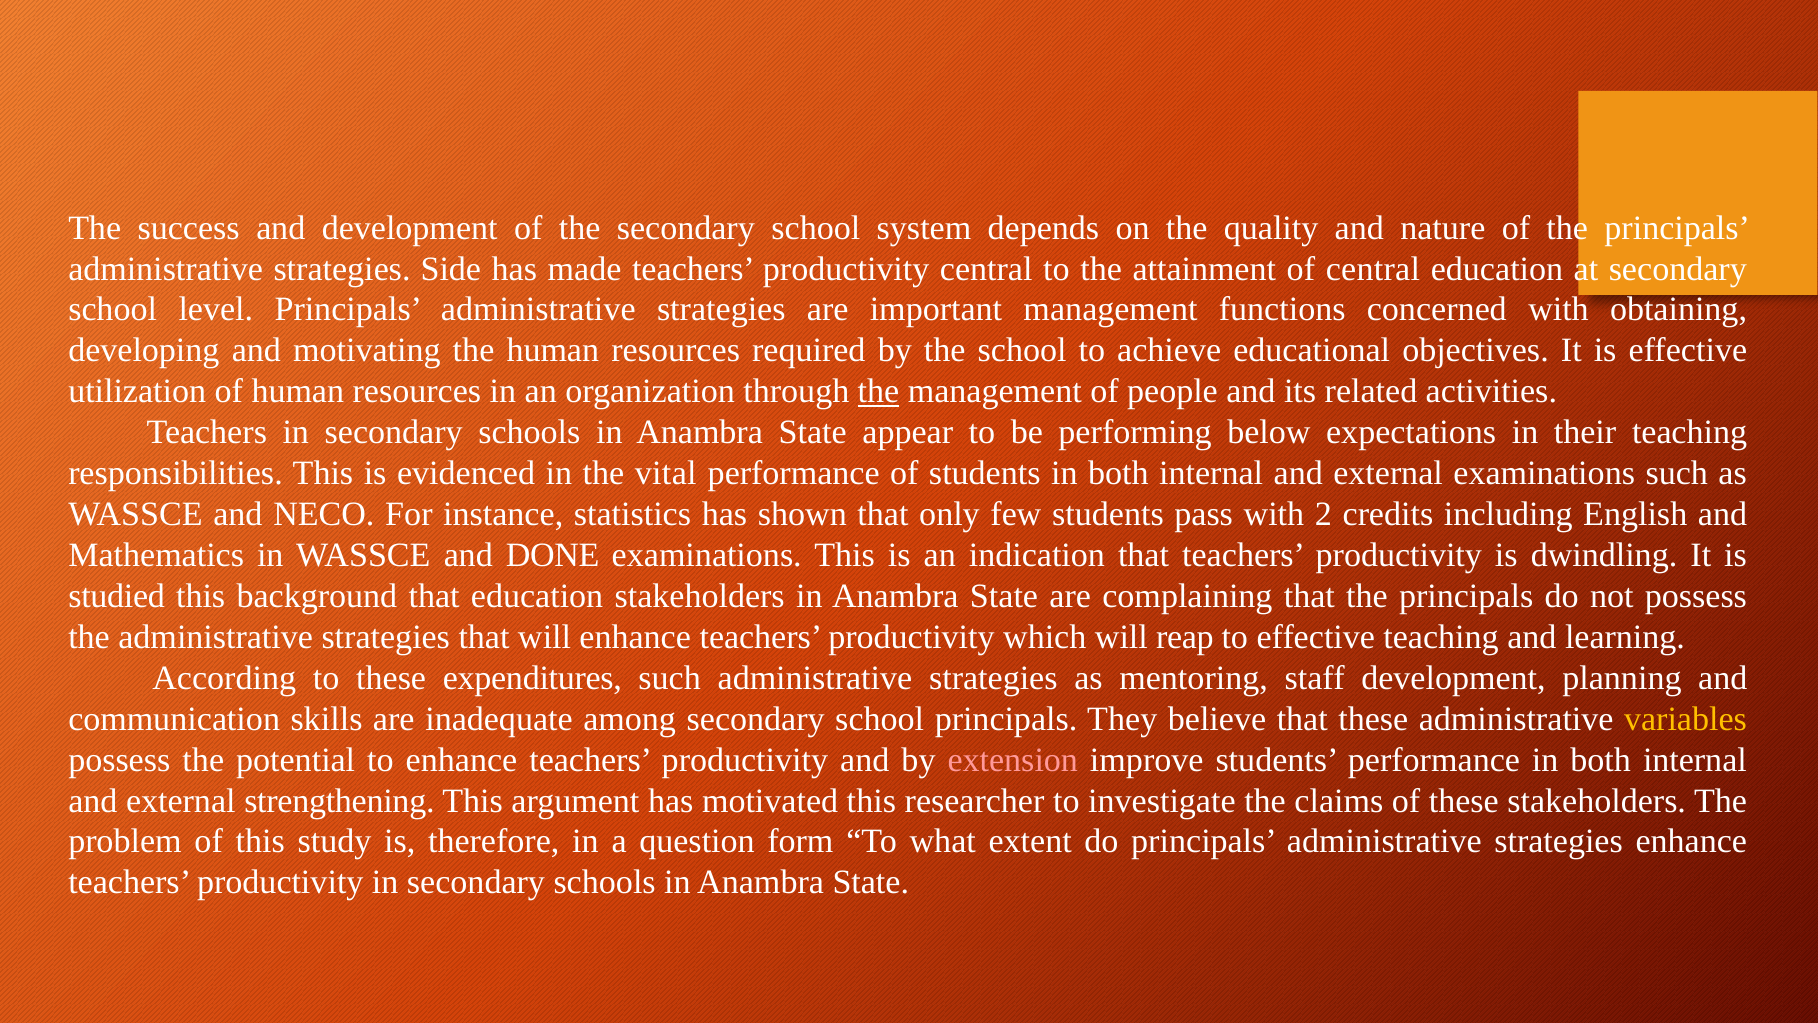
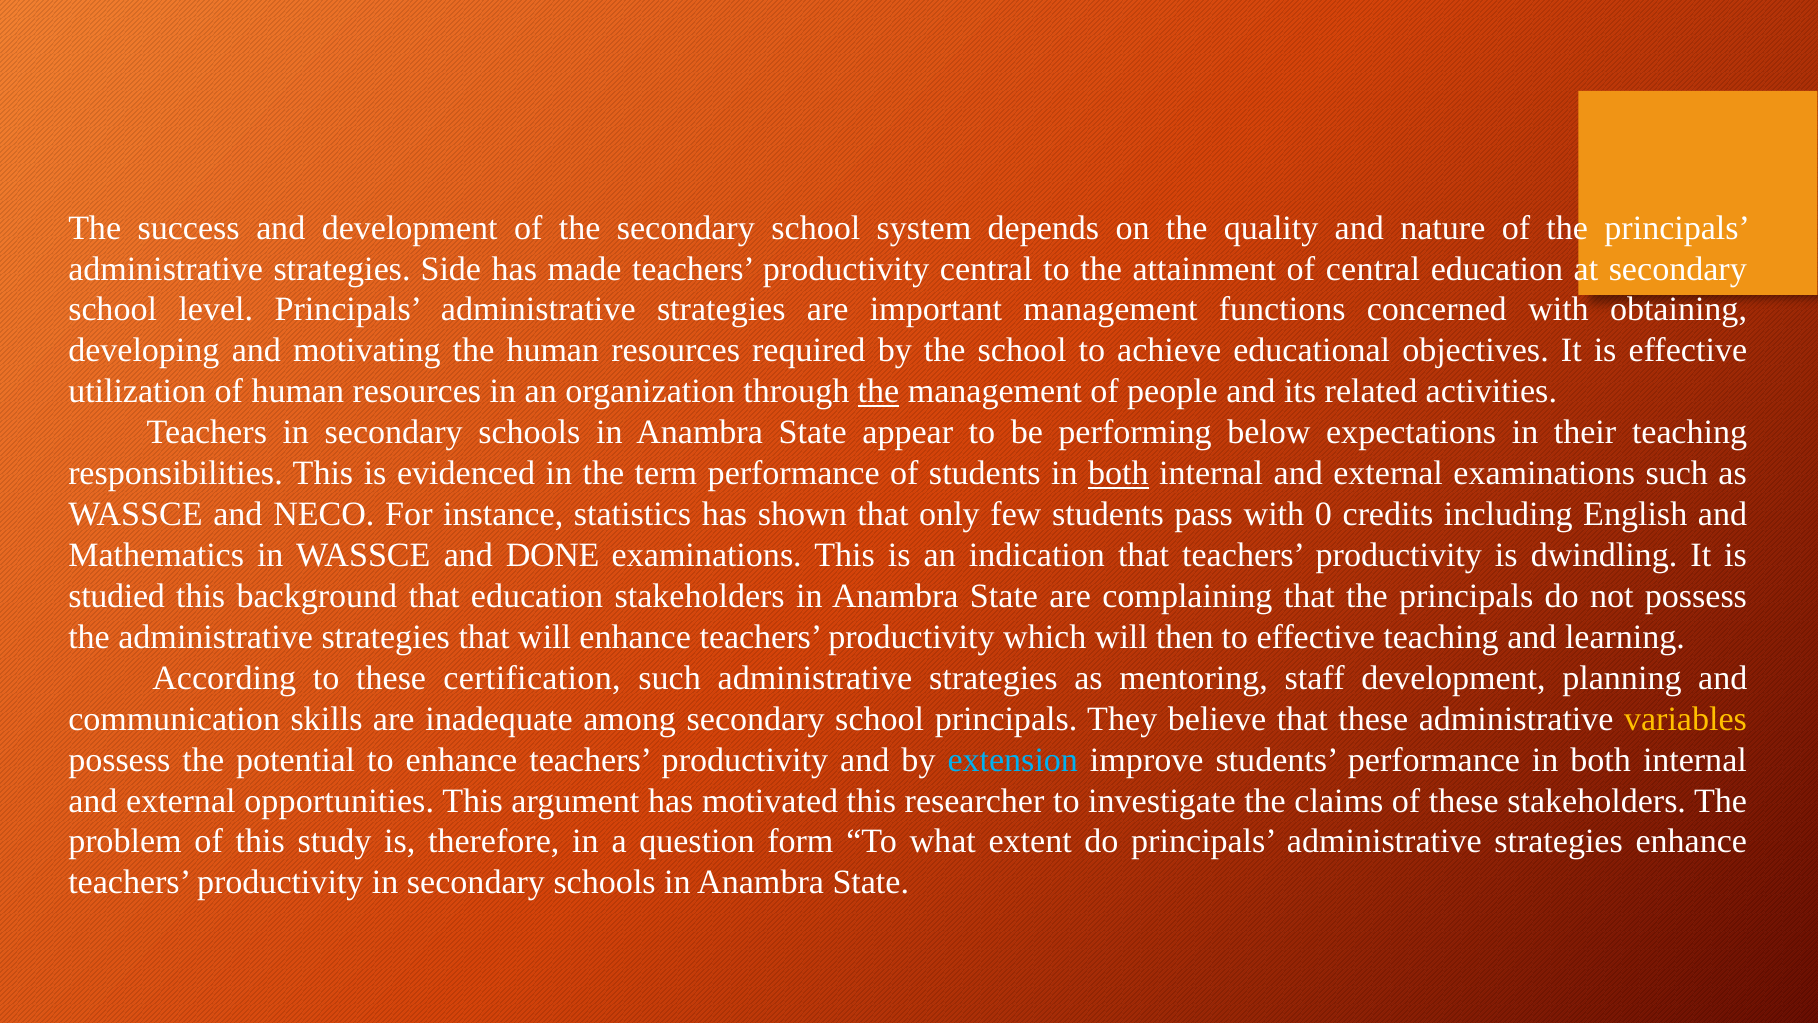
vital: vital -> term (666, 473)
both underline: none -> present (1118, 473)
2: 2 -> 0 (1323, 514)
reap: reap -> then (1185, 637)
expenditures: expenditures -> certification (532, 678)
extension colour: pink -> light blue (1013, 760)
strengthening: strengthening -> opportunities (339, 800)
